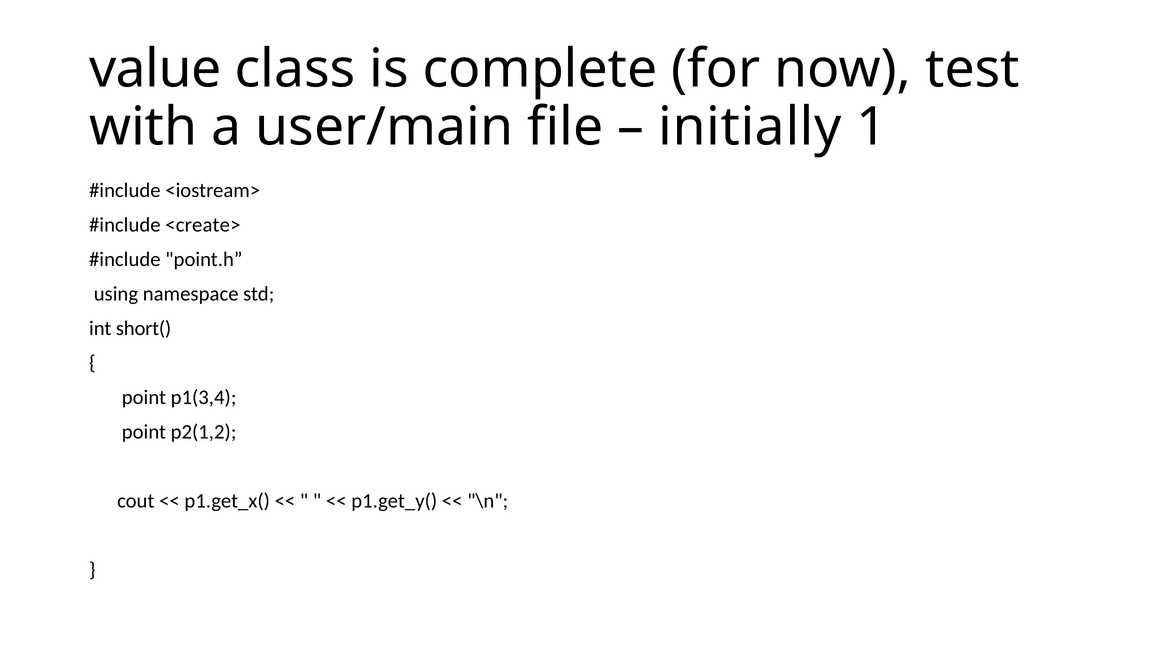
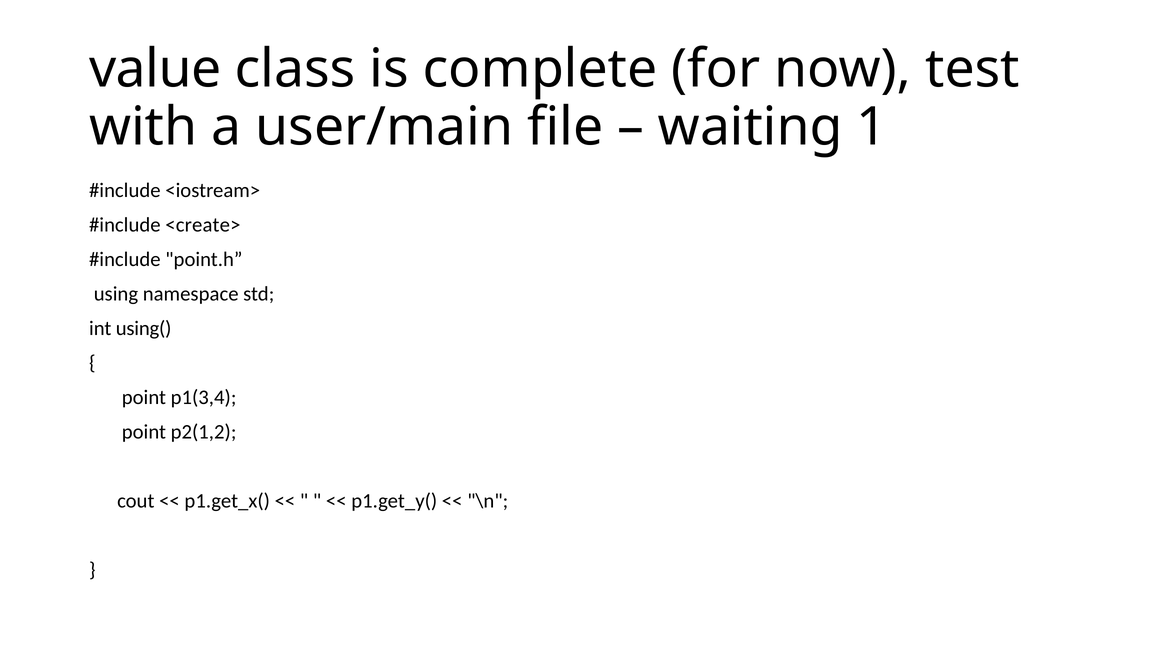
initially: initially -> waiting (750, 127)
short(: short( -> using( (144, 329)
